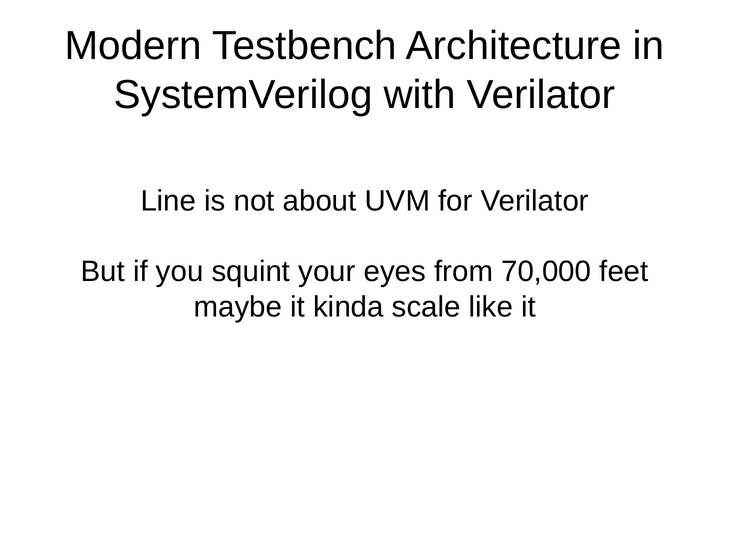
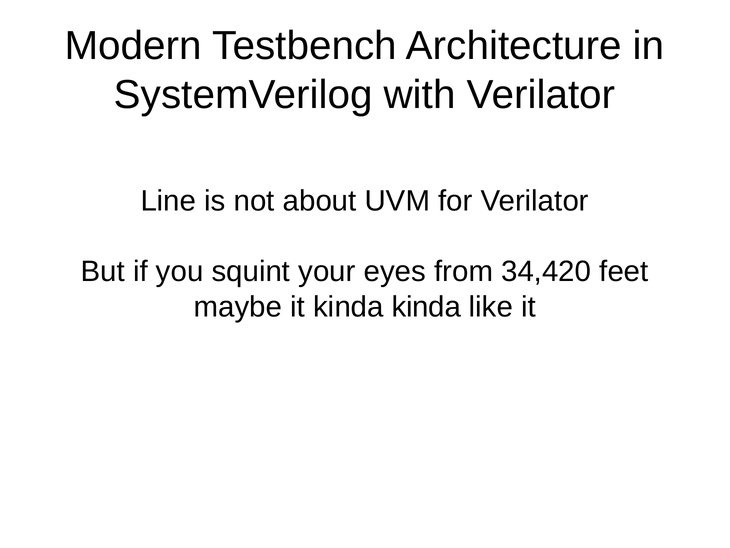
70,000: 70,000 -> 34,420 (546, 271)
kinda scale: scale -> kinda (426, 307)
